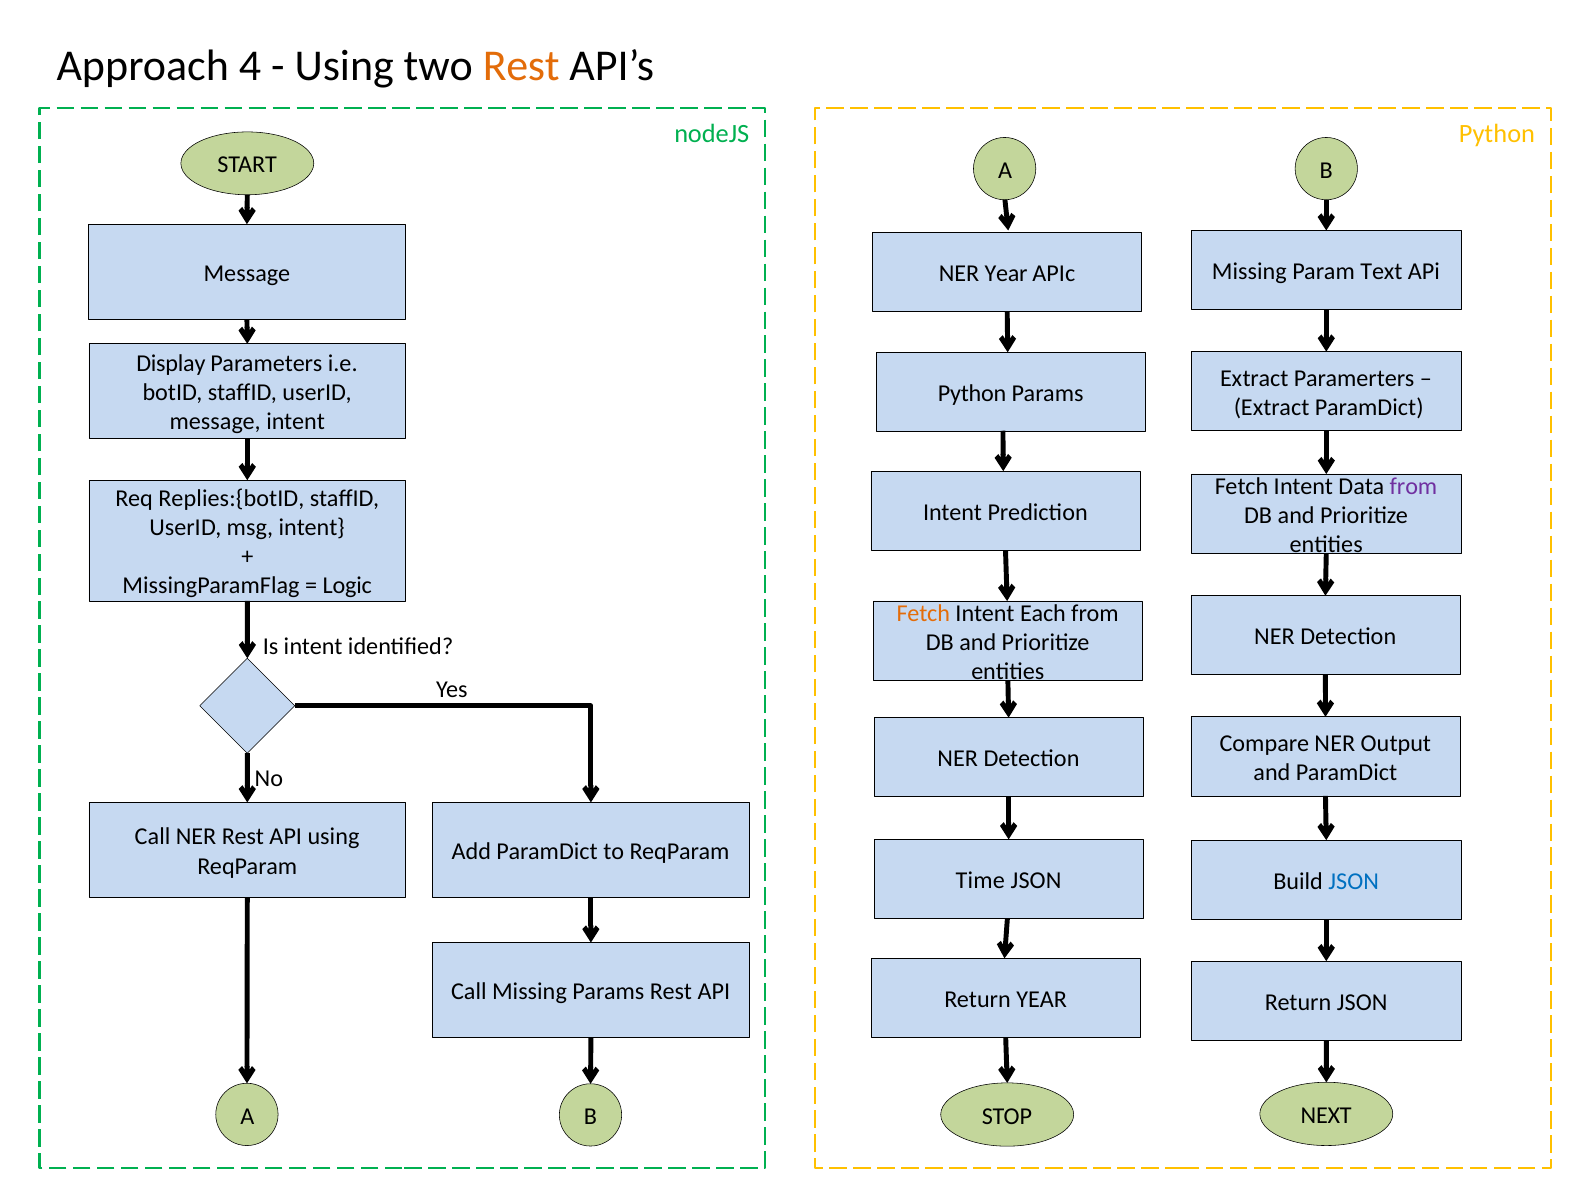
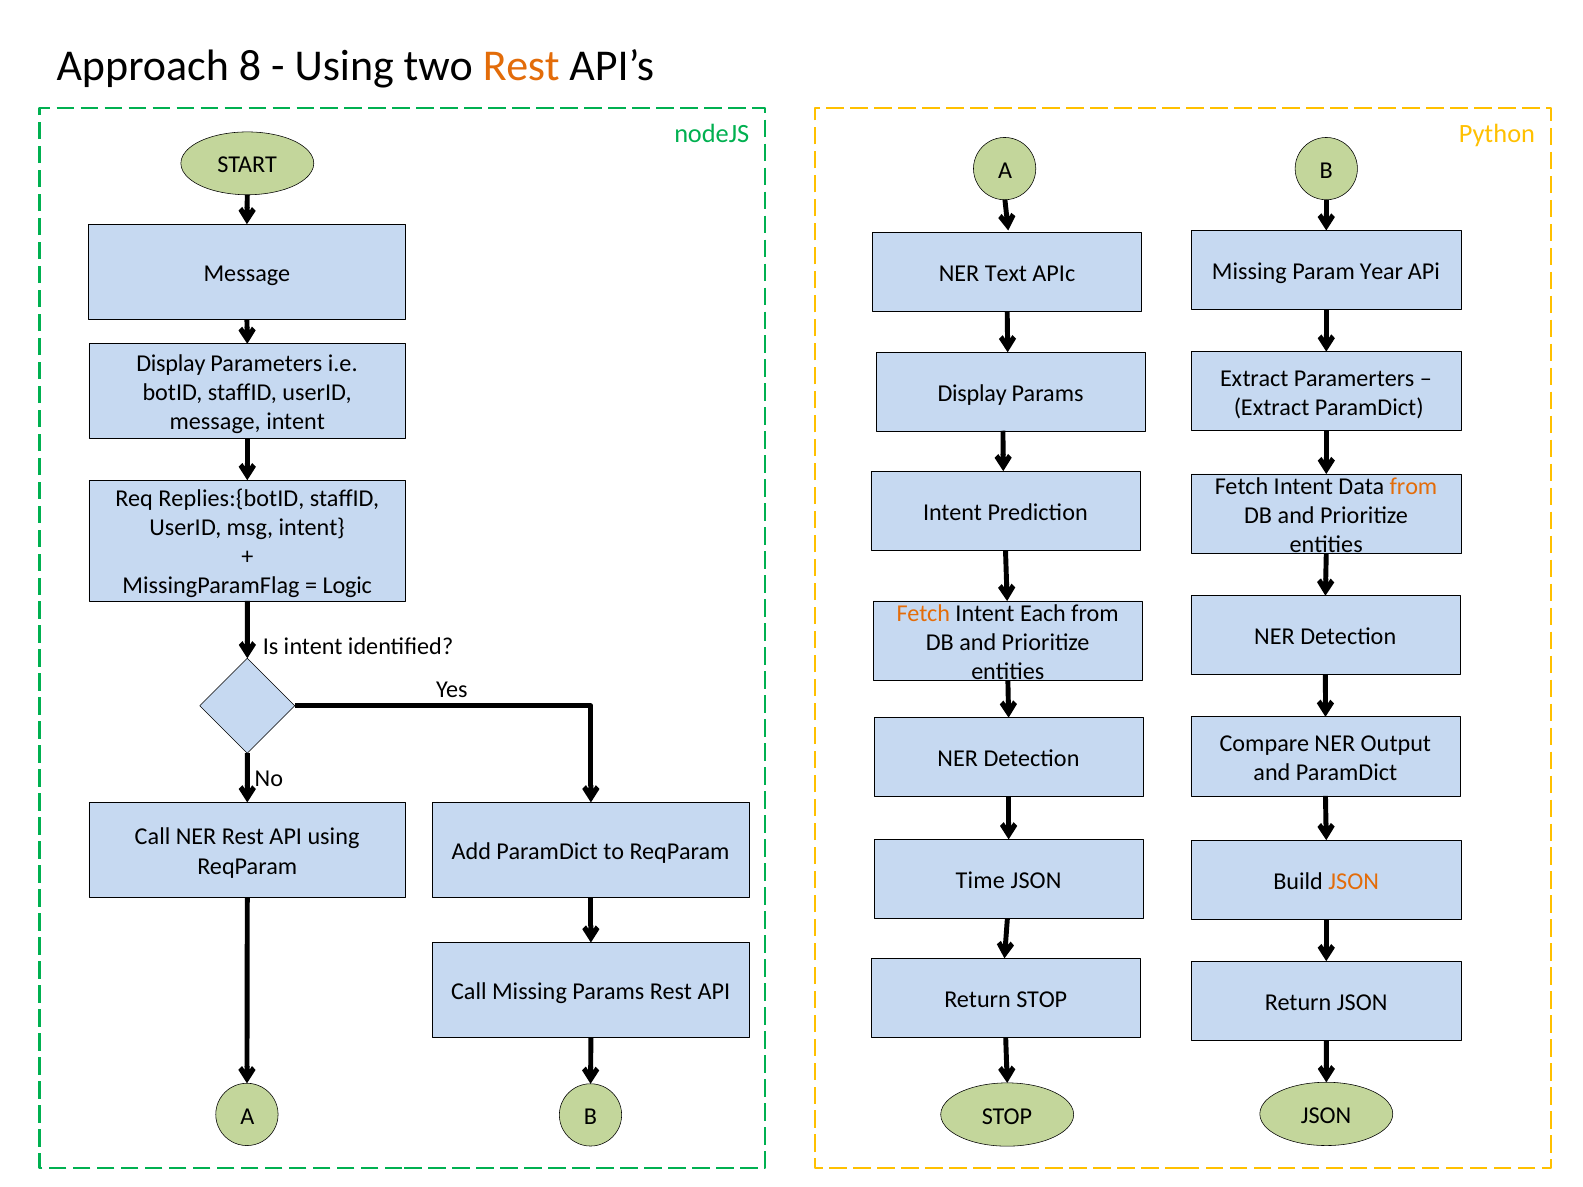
4: 4 -> 8 (250, 66)
Text: Text -> Year (1381, 272)
NER Year: Year -> Text (1006, 273)
Python: Python -> Display (972, 394)
from colour: purple -> orange (1413, 486)
JSON colour: blue -> orange (1354, 882)
Return YEAR: YEAR -> STOP (1042, 1000)
STOP NEXT: NEXT -> JSON (1326, 1116)
